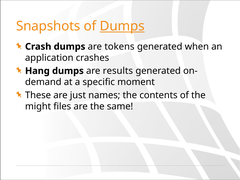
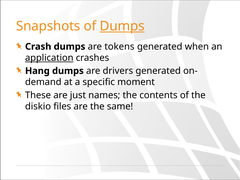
application underline: none -> present (49, 58)
results: results -> drivers (118, 71)
might: might -> diskio (38, 106)
